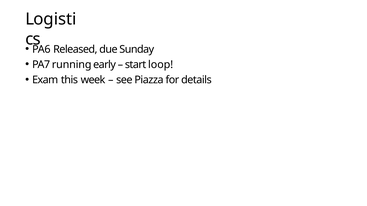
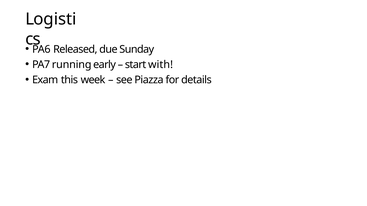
loop: loop -> with (161, 65)
